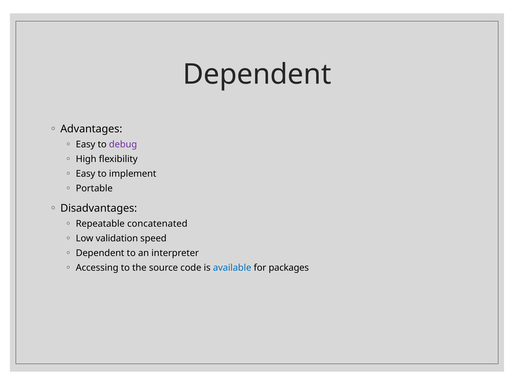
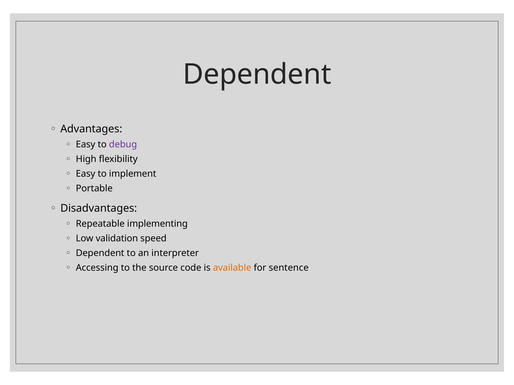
concatenated: concatenated -> implementing (157, 224)
available colour: blue -> orange (232, 268)
packages: packages -> sentence (289, 268)
